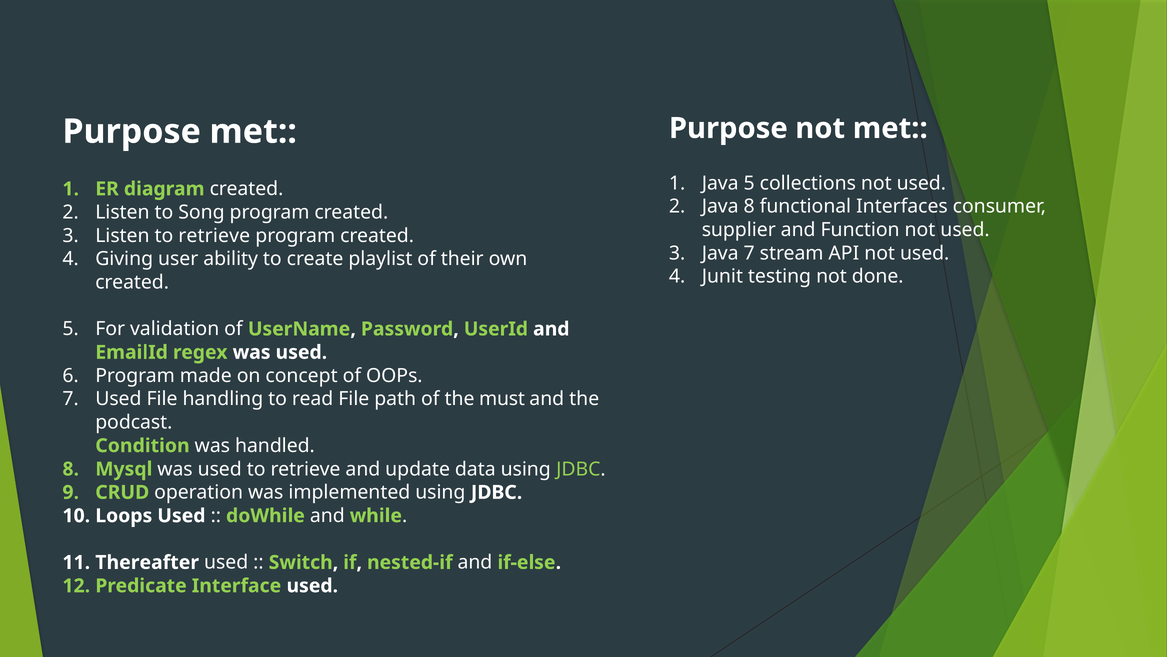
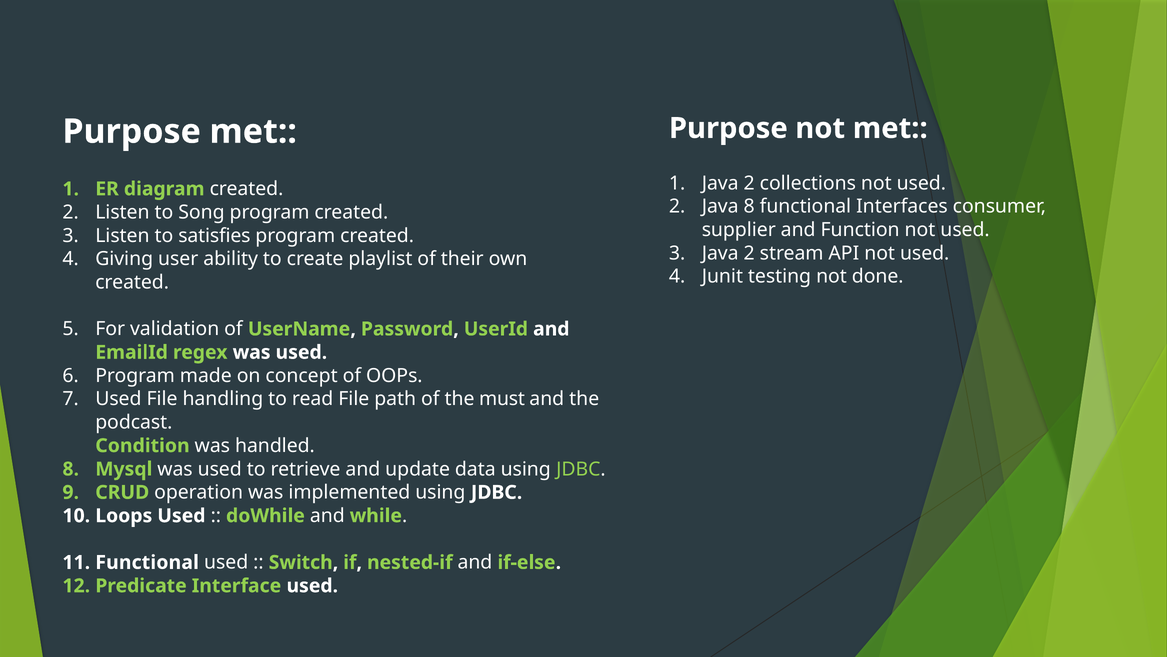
5: 5 -> 2 (749, 183)
Listen to retrieve: retrieve -> satisfies (214, 235)
7: 7 -> 2 (749, 253)
Thereafter: Thereafter -> Functional (147, 562)
